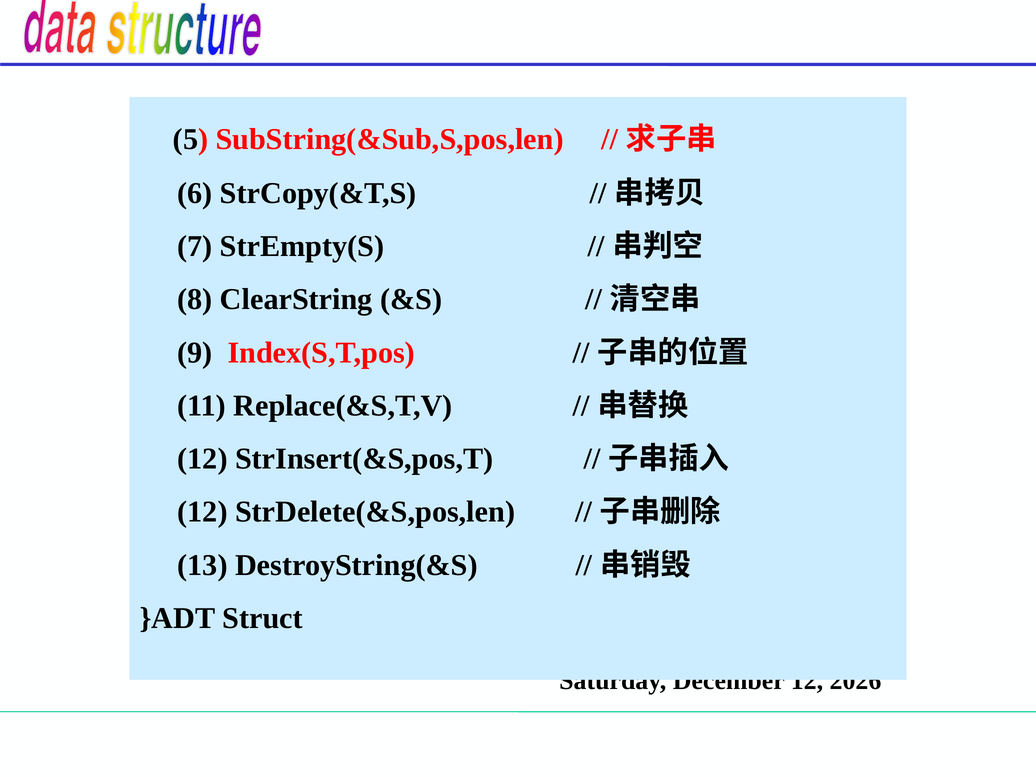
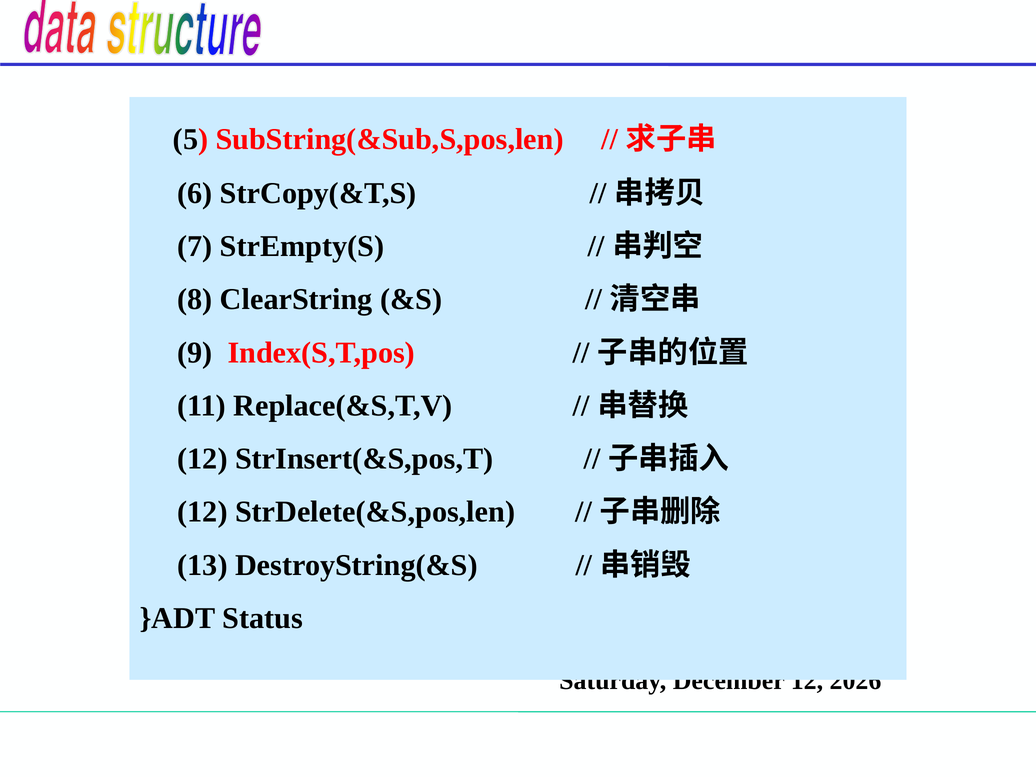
Struct: Struct -> Status (263, 618)
